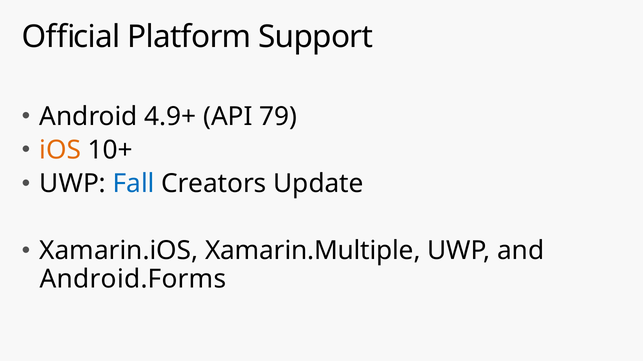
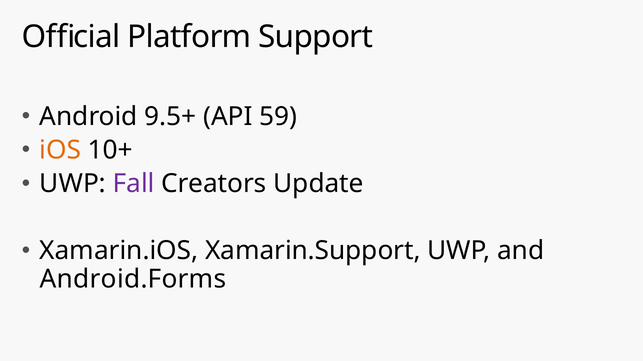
4.9+: 4.9+ -> 9.5+ (170, 117)
79: 79 -> 59 (278, 117)
Fall colour: blue -> purple (134, 184)
Xamarin.Multiple: Xamarin.Multiple -> Xamarin.Support (313, 251)
